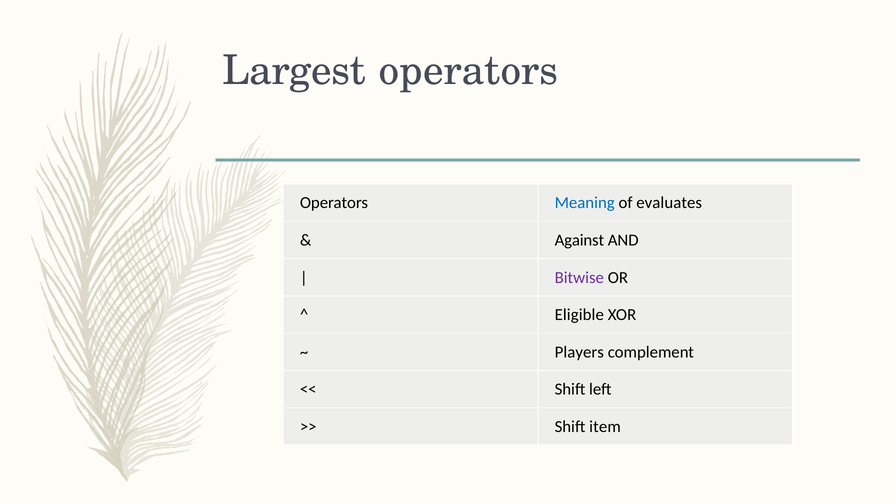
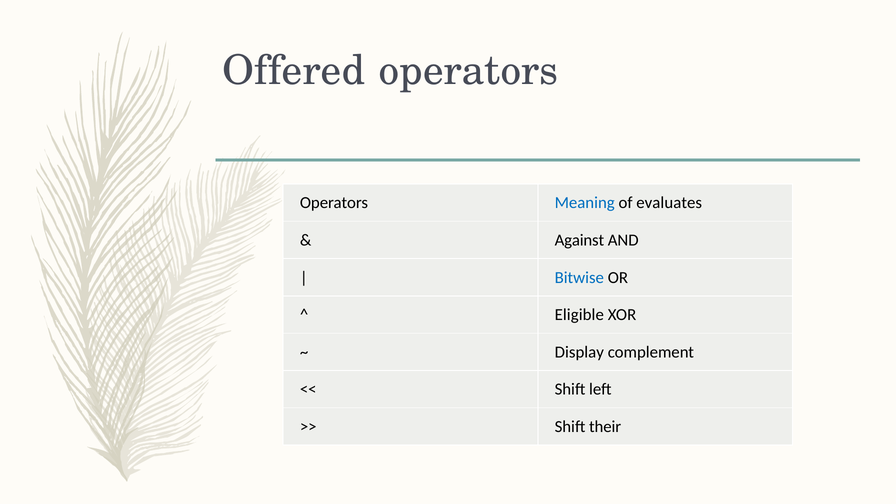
Largest: Largest -> Offered (294, 71)
Bitwise colour: purple -> blue (579, 277)
Players: Players -> Display (579, 352)
item: item -> their (605, 427)
